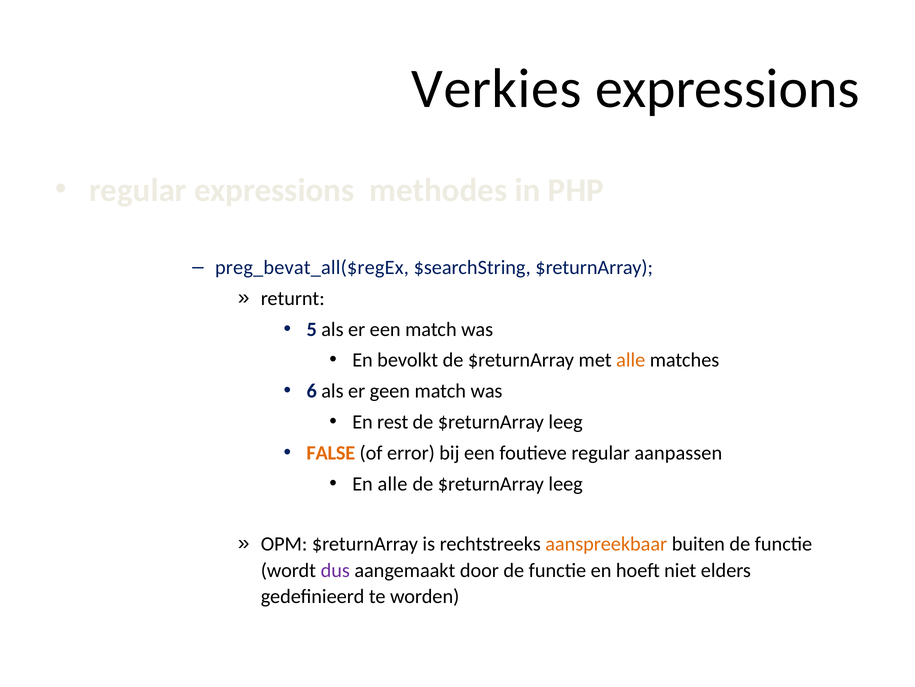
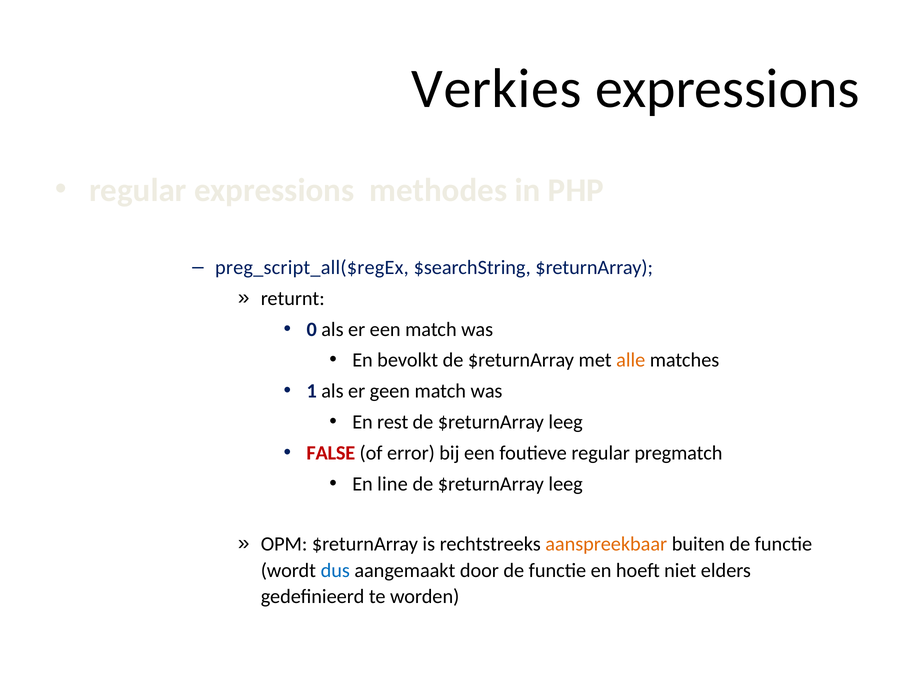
preg_bevat_all($regEx: preg_bevat_all($regEx -> preg_script_all($regEx (312, 267)
5: 5 -> 0 (312, 329)
6: 6 -> 1 (312, 391)
FALSE colour: orange -> red (331, 452)
aanpassen: aanpassen -> pregmatch (678, 452)
En alle: alle -> line (393, 483)
dus colour: purple -> blue (335, 570)
